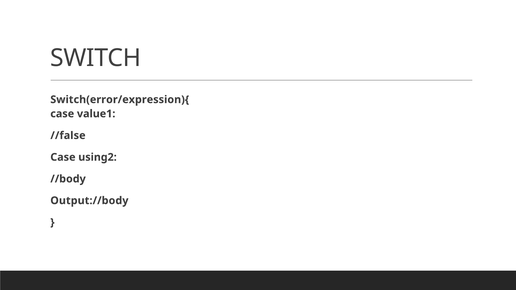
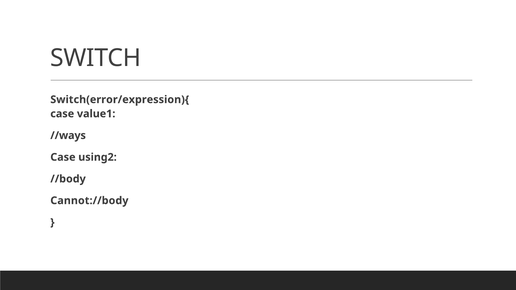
//false: //false -> //ways (68, 136)
Output://body: Output://body -> Cannot://body (89, 201)
